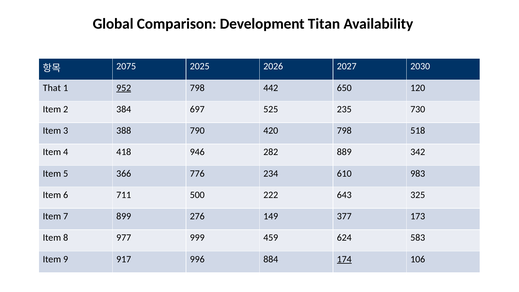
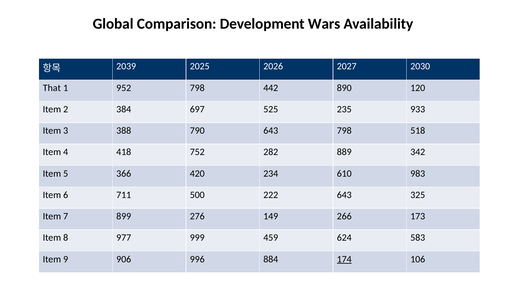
Titan: Titan -> Wars (324, 24)
2075: 2075 -> 2039 (126, 66)
952 underline: present -> none (124, 88)
650: 650 -> 890 (344, 88)
730: 730 -> 933 (418, 109)
790 420: 420 -> 643 (271, 131)
946: 946 -> 752 (197, 152)
776: 776 -> 420 (197, 173)
377: 377 -> 266 (344, 216)
917: 917 -> 906 (124, 259)
